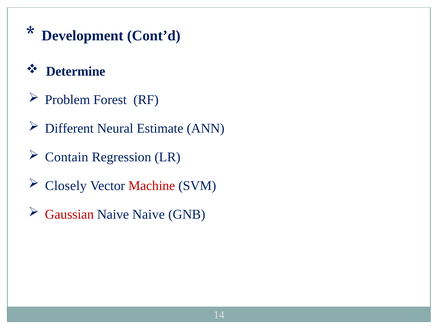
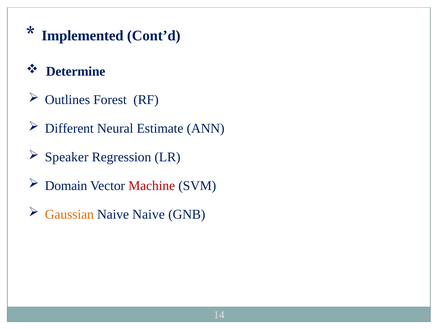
Development: Development -> Implemented (82, 36)
Problem: Problem -> Outlines (67, 100)
Contain: Contain -> Speaker (67, 157)
Closely: Closely -> Domain (66, 185)
Gaussian colour: red -> orange (69, 214)
